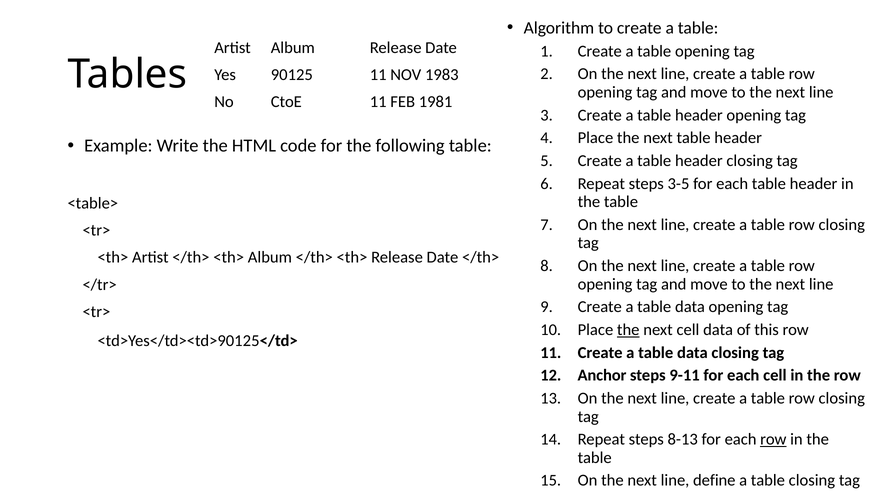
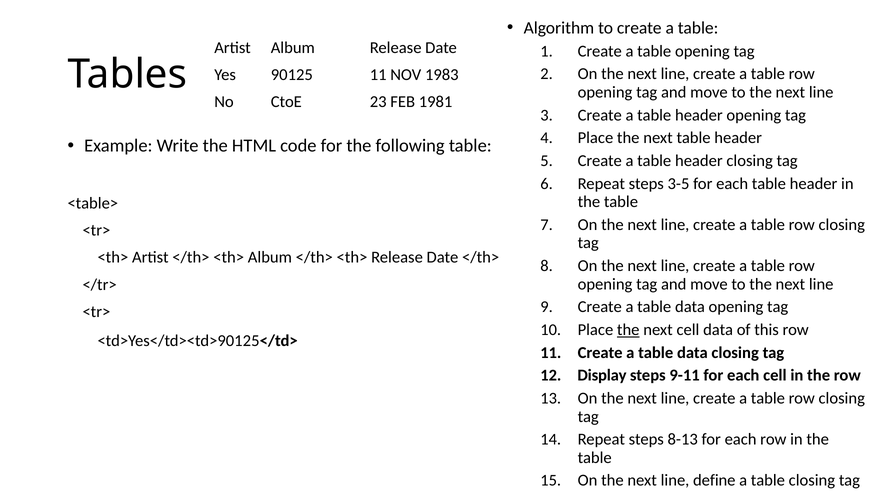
CtoE 11: 11 -> 23 (378, 102)
Anchor: Anchor -> Display (602, 376)
row underline: present -> none (773, 440)
